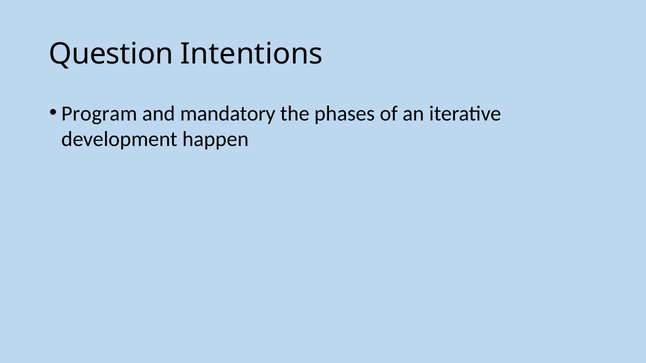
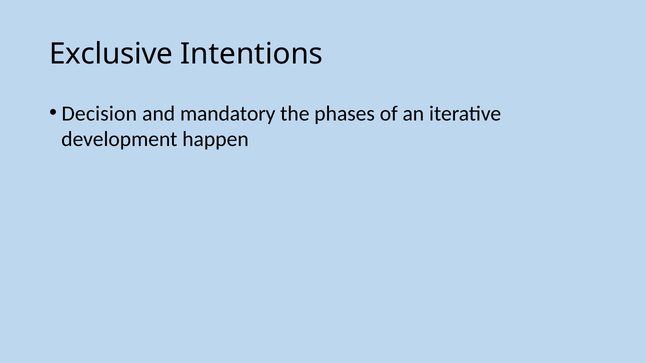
Question: Question -> Exclusive (111, 54)
Program: Program -> Decision (99, 114)
